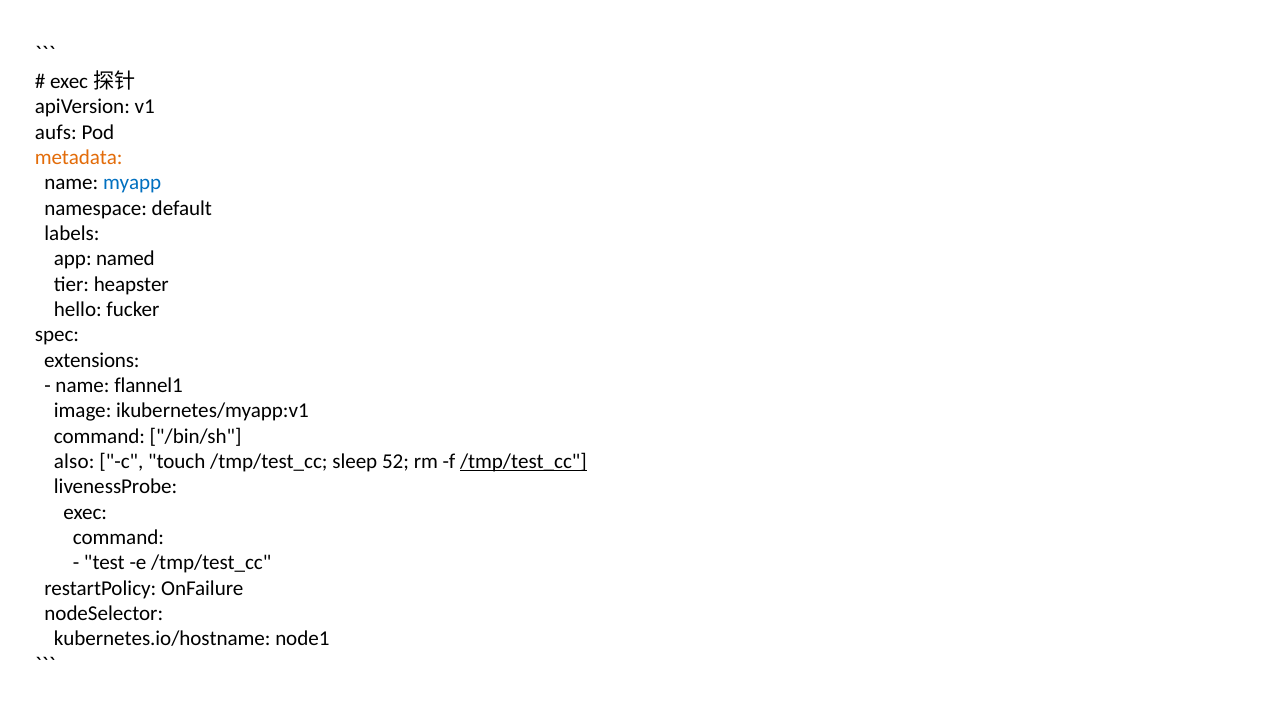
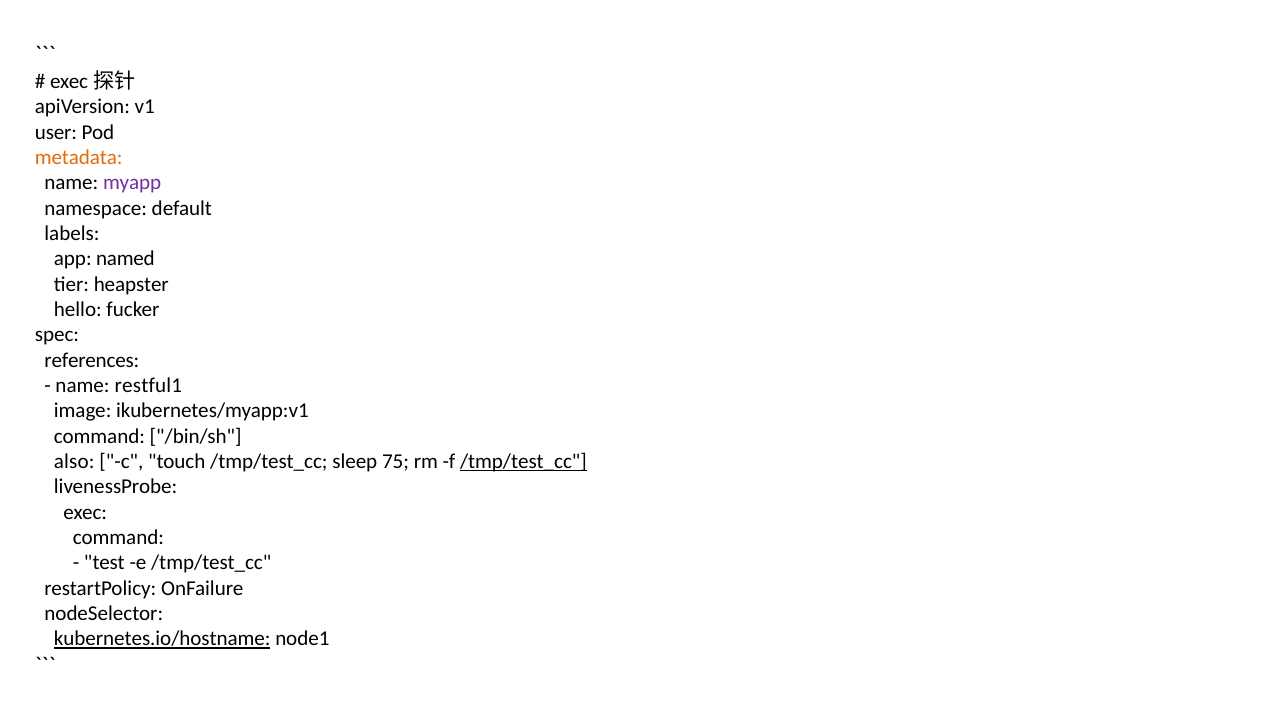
aufs: aufs -> user (56, 132)
myapp colour: blue -> purple (132, 183)
extensions: extensions -> references (92, 360)
flannel1: flannel1 -> restful1 (148, 385)
52: 52 -> 75 (396, 461)
kubernetes.io/hostname underline: none -> present (162, 639)
